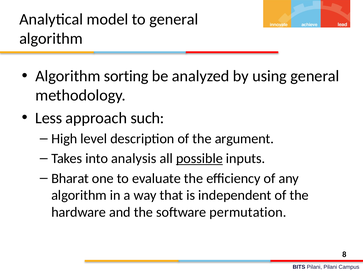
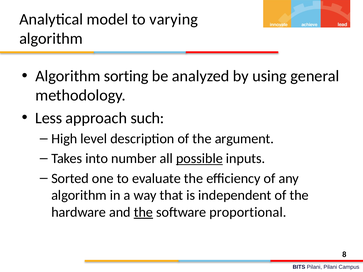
to general: general -> varying (174, 19)
analysis: analysis -> number (134, 159)
Bharat: Bharat -> Sorted (70, 179)
the underline: none -> present (143, 212)
permutation: permutation -> proportional (248, 212)
